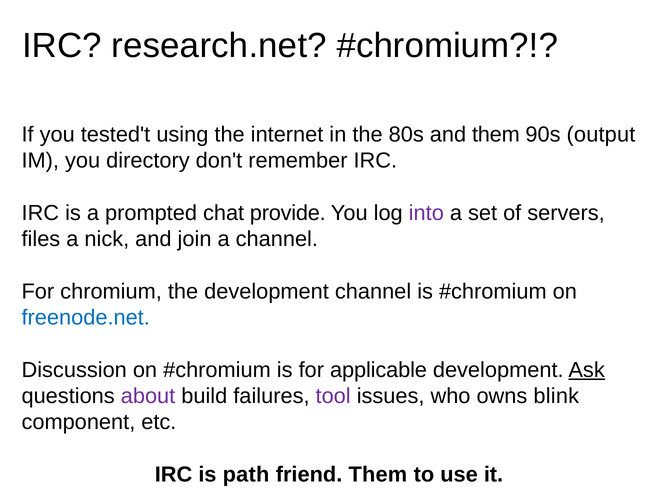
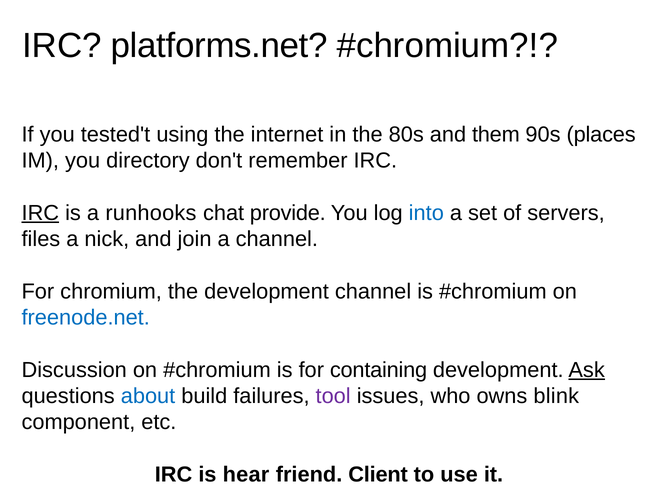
research.net: research.net -> platforms.net (219, 46)
output: output -> places (601, 134)
IRC underline: none -> present (40, 213)
prompted: prompted -> runhooks (151, 213)
into colour: purple -> blue (426, 213)
applicable: applicable -> containing (379, 370)
about colour: purple -> blue (148, 396)
path: path -> hear (246, 475)
friend Them: Them -> Client (378, 475)
